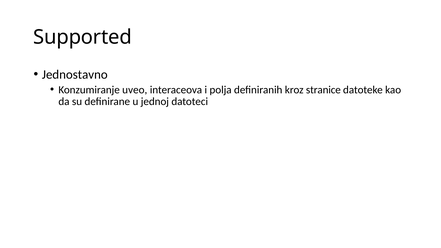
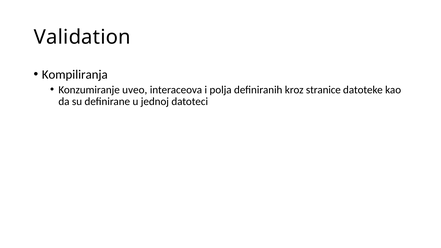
Supported: Supported -> Validation (82, 37)
Jednostavno: Jednostavno -> Kompiliranja (75, 75)
